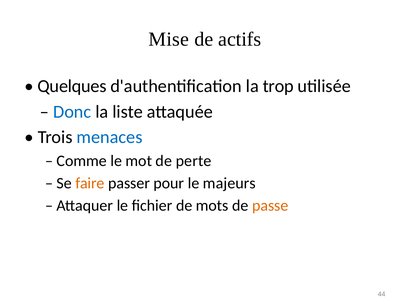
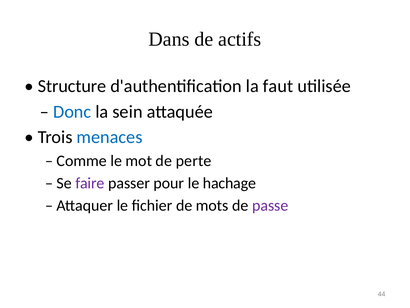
Mise: Mise -> Dans (169, 39)
Quelques: Quelques -> Structure (72, 86)
trop: trop -> faut (278, 86)
liste: liste -> sein (128, 112)
faire colour: orange -> purple (90, 183)
majeurs: majeurs -> hachage (229, 183)
passe colour: orange -> purple (270, 205)
